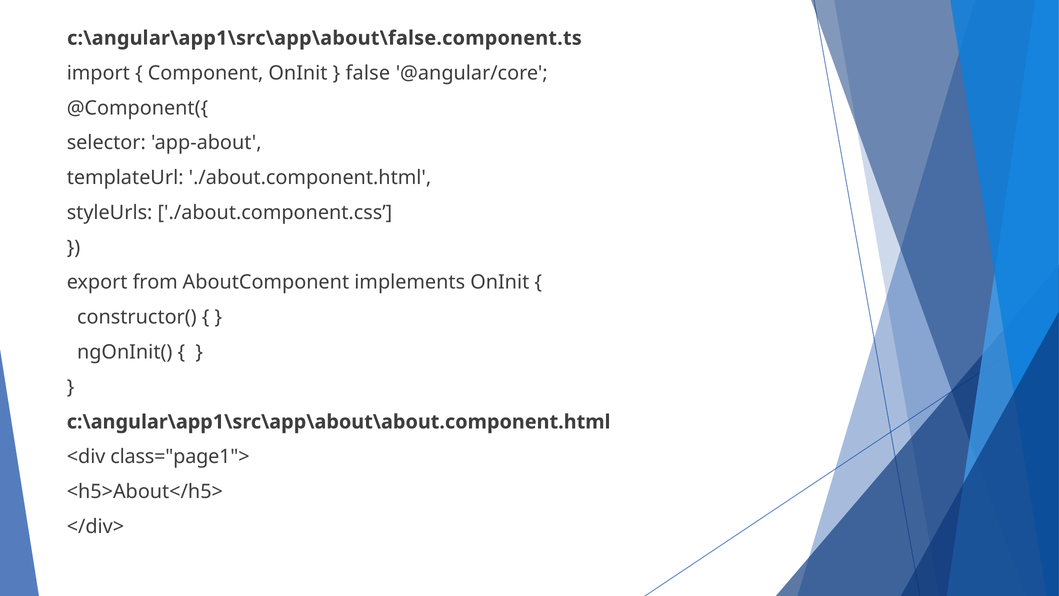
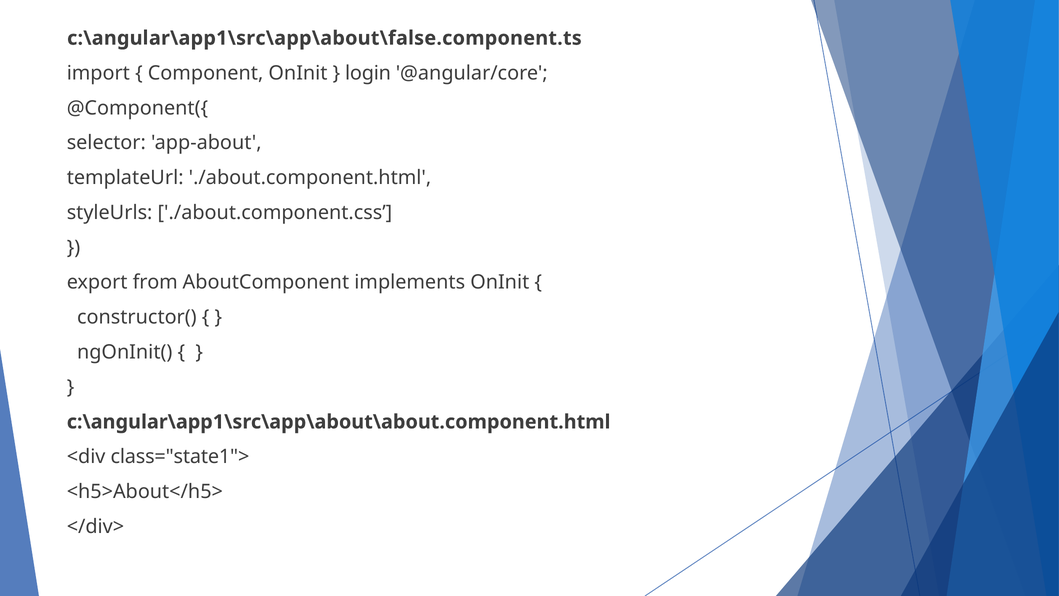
false: false -> login (368, 73)
class="page1">: class="page1"> -> class="state1"> (180, 457)
